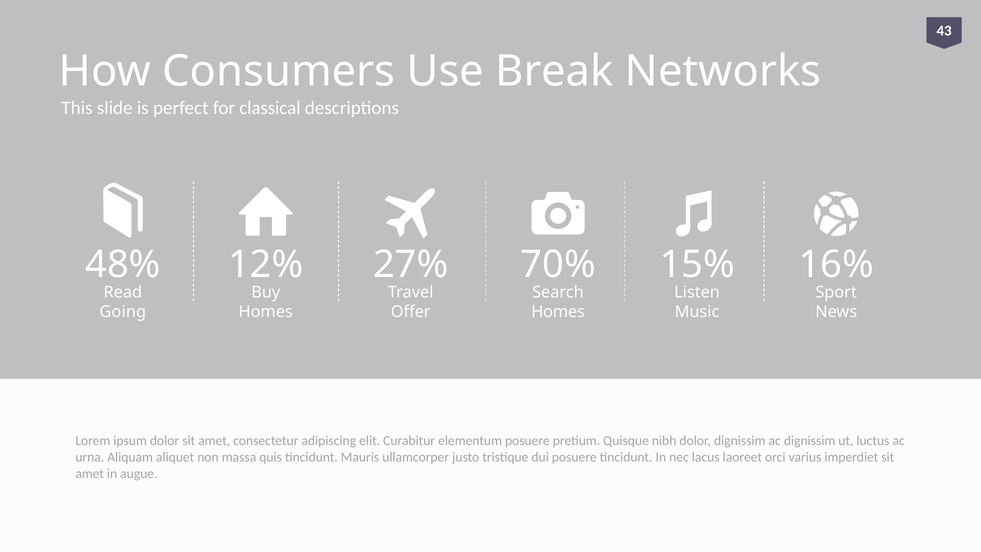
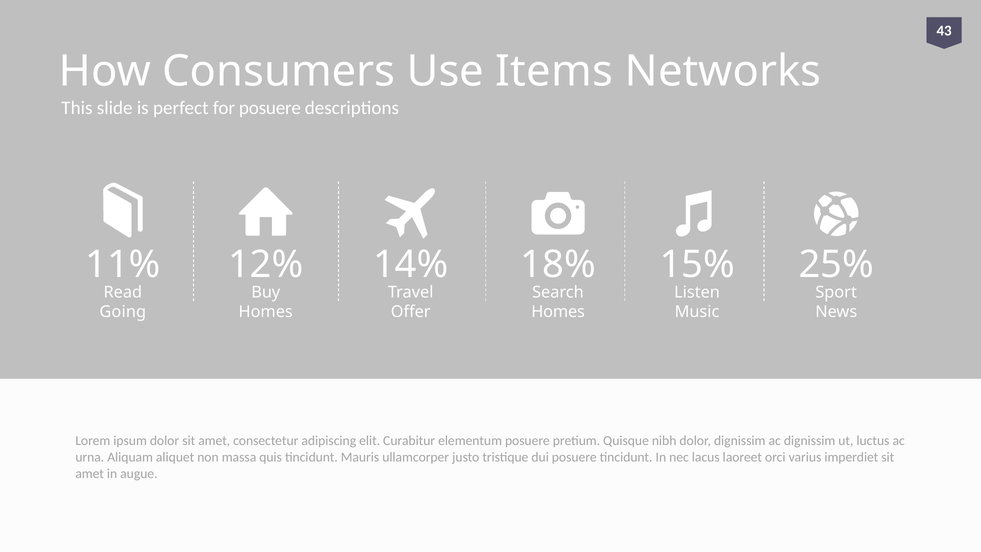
Break: Break -> Items (554, 71)
for classical: classical -> posuere (270, 108)
48%: 48% -> 11% (123, 264)
27%: 27% -> 14% (411, 264)
70%: 70% -> 18% (558, 264)
16%: 16% -> 25% (836, 264)
